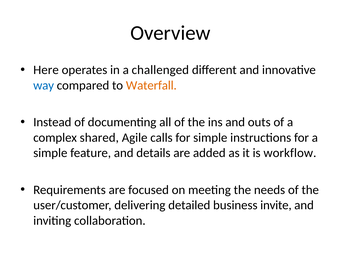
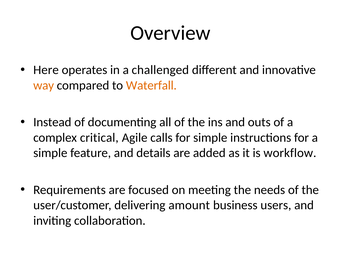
way colour: blue -> orange (44, 85)
shared: shared -> critical (99, 137)
detailed: detailed -> amount (189, 205)
invite: invite -> users (276, 205)
